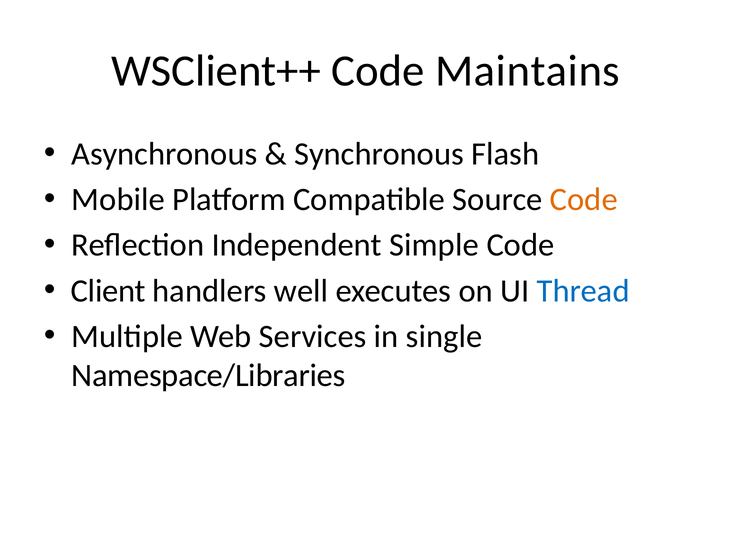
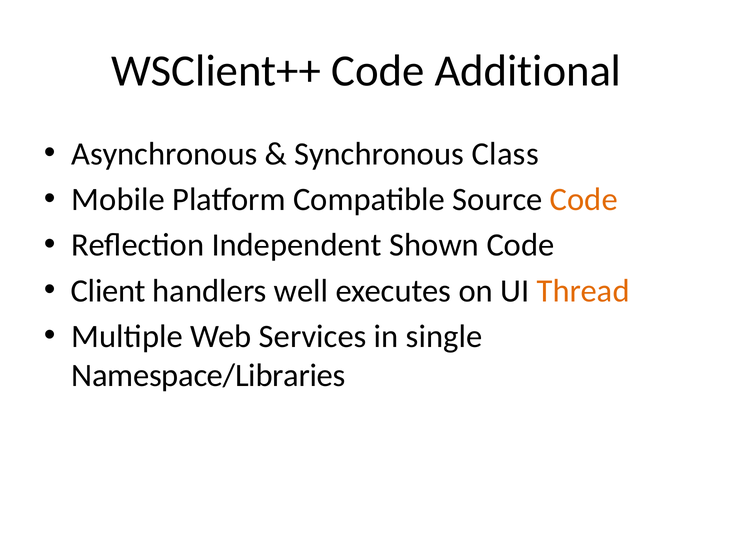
Maintains: Maintains -> Additional (528, 71)
Flash: Flash -> Class (505, 154)
Simple: Simple -> Shown (434, 245)
Thread colour: blue -> orange (583, 291)
